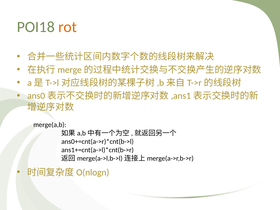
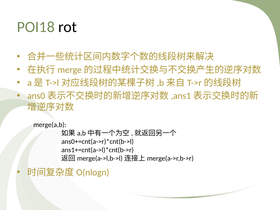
rot colour: orange -> black (68, 27)
